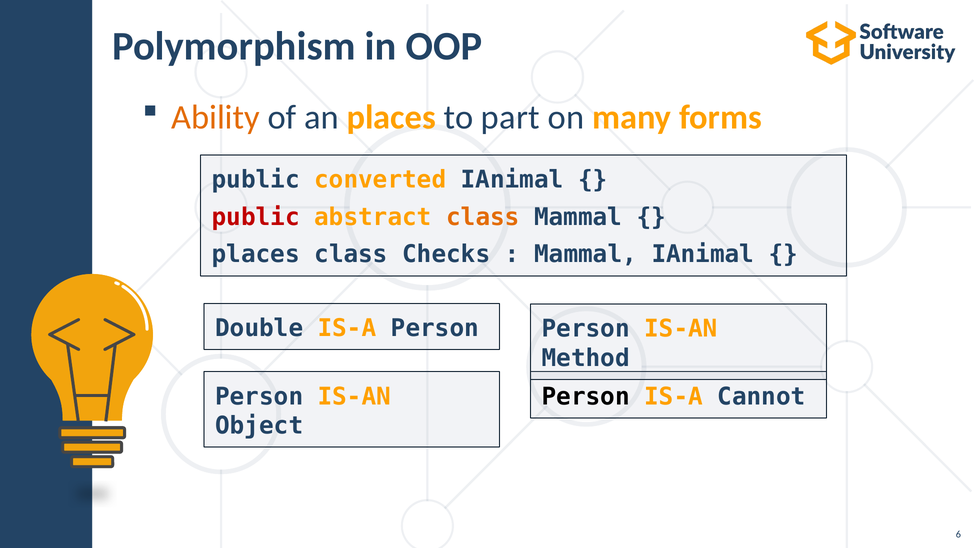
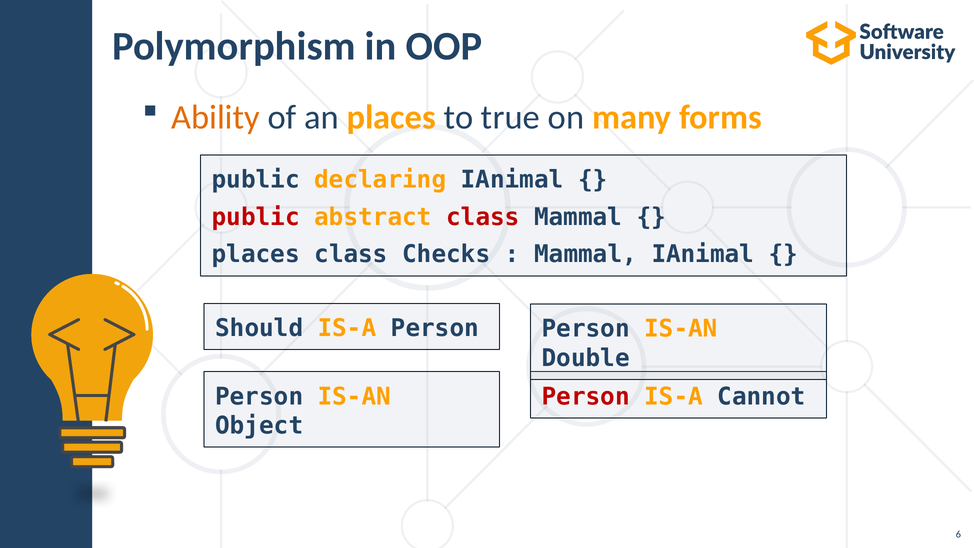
part: part -> true (511, 118)
converted: converted -> declaring (380, 180)
class colour: orange -> red (483, 217)
Double: Double -> Should (259, 328)
Method: Method -> Double (586, 358)
Person colour: black -> red (586, 396)
